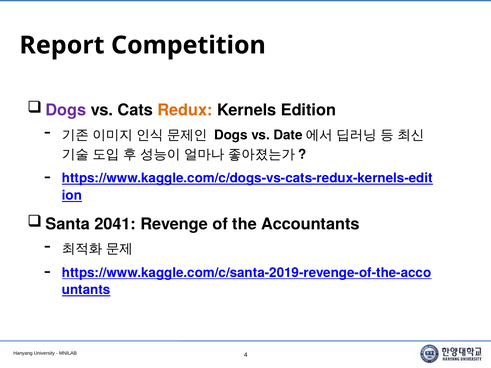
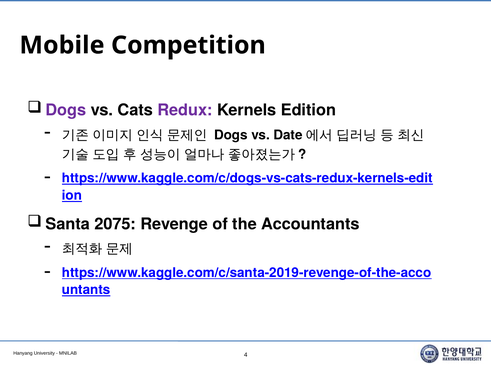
Report: Report -> Mobile (62, 45)
Redux colour: orange -> purple (185, 110)
2041: 2041 -> 2075 (115, 224)
